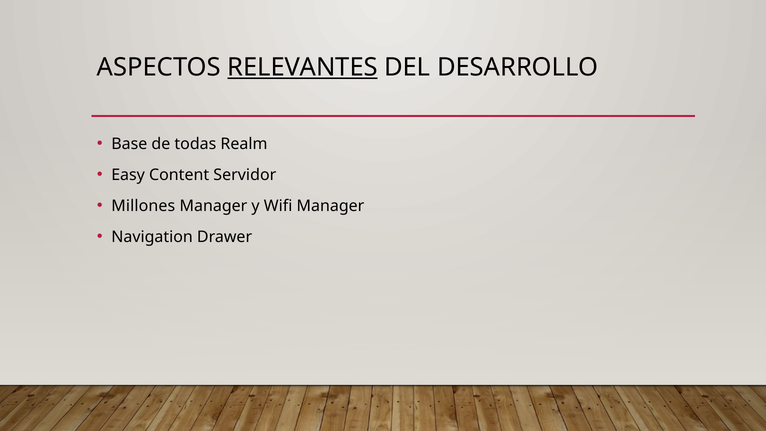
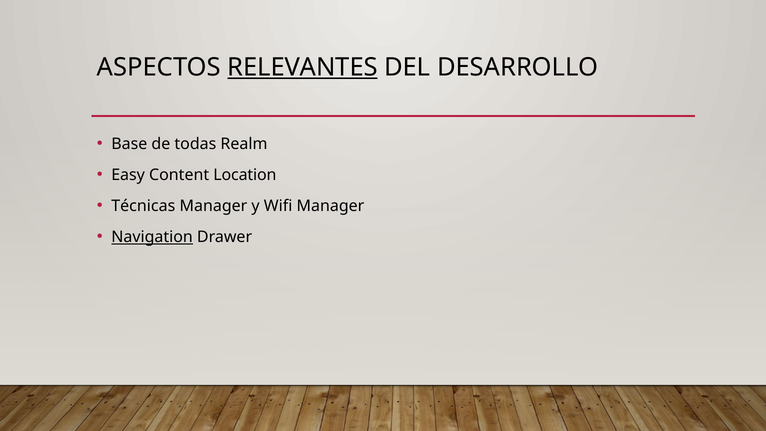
Servidor: Servidor -> Location (245, 175)
Millones: Millones -> Técnicas (143, 206)
Navigation underline: none -> present (152, 237)
